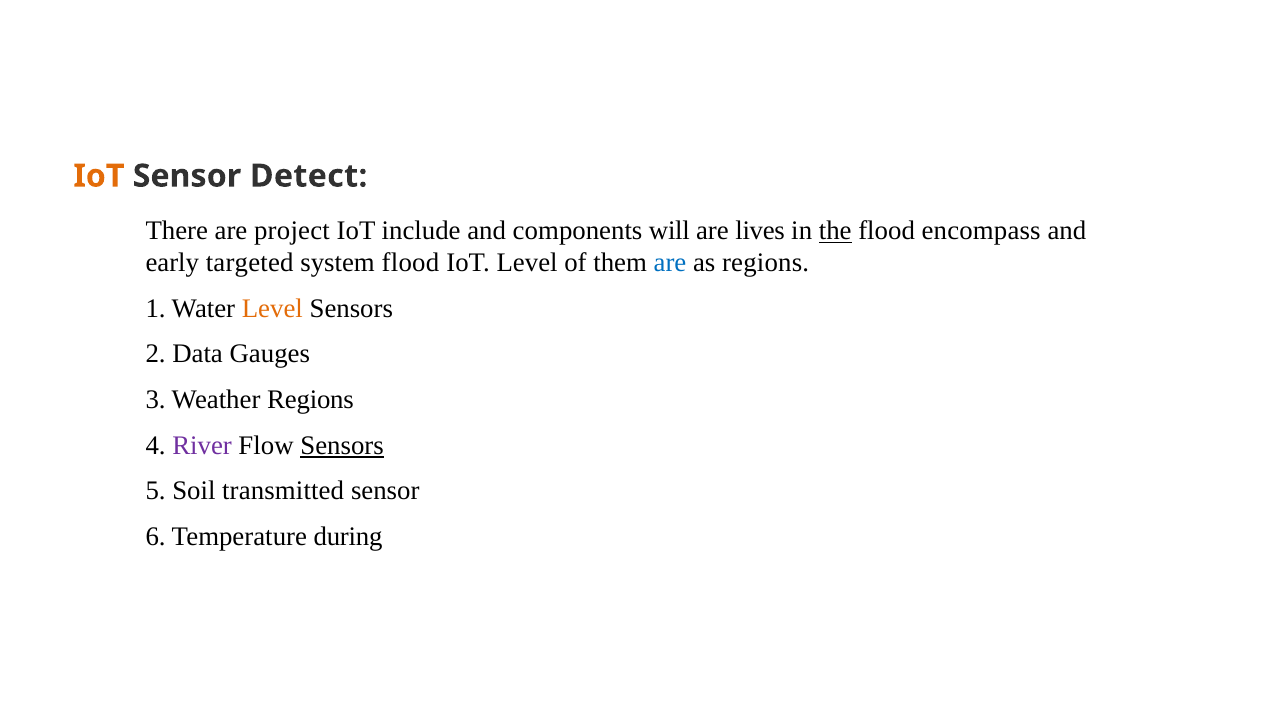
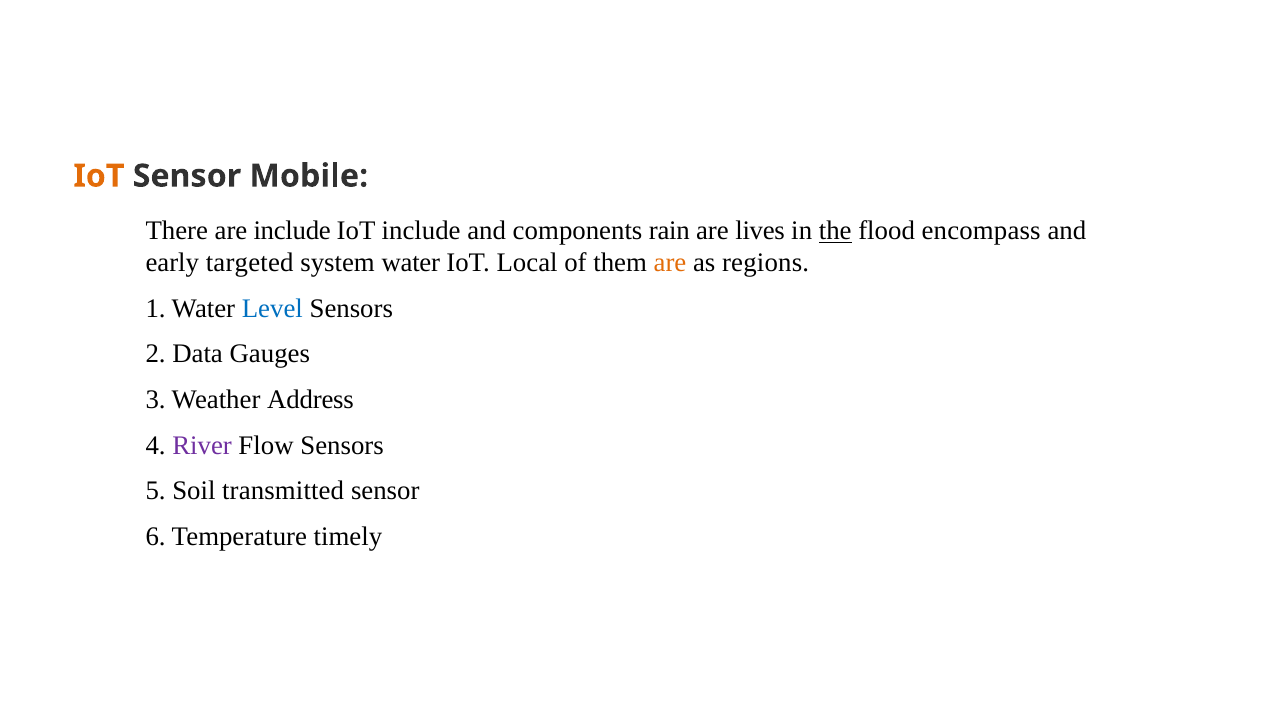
Detect: Detect -> Mobile (309, 176)
are project: project -> include (292, 231)
will: will -> rain (669, 231)
system flood: flood -> water (411, 263)
IoT Level: Level -> Local (527, 263)
are colour: blue -> orange (670, 263)
Level colour: orange -> blue (272, 309)
Weather Regions: Regions -> Address (311, 400)
Sensors underline: present -> none (342, 445)
during: during -> timely (348, 537)
